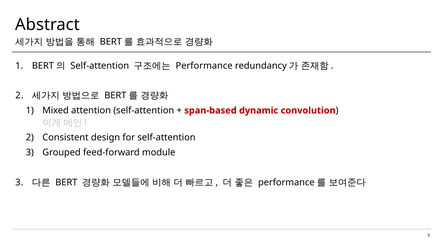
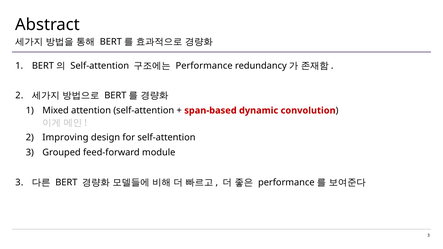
Consistent: Consistent -> Improving (65, 138)
